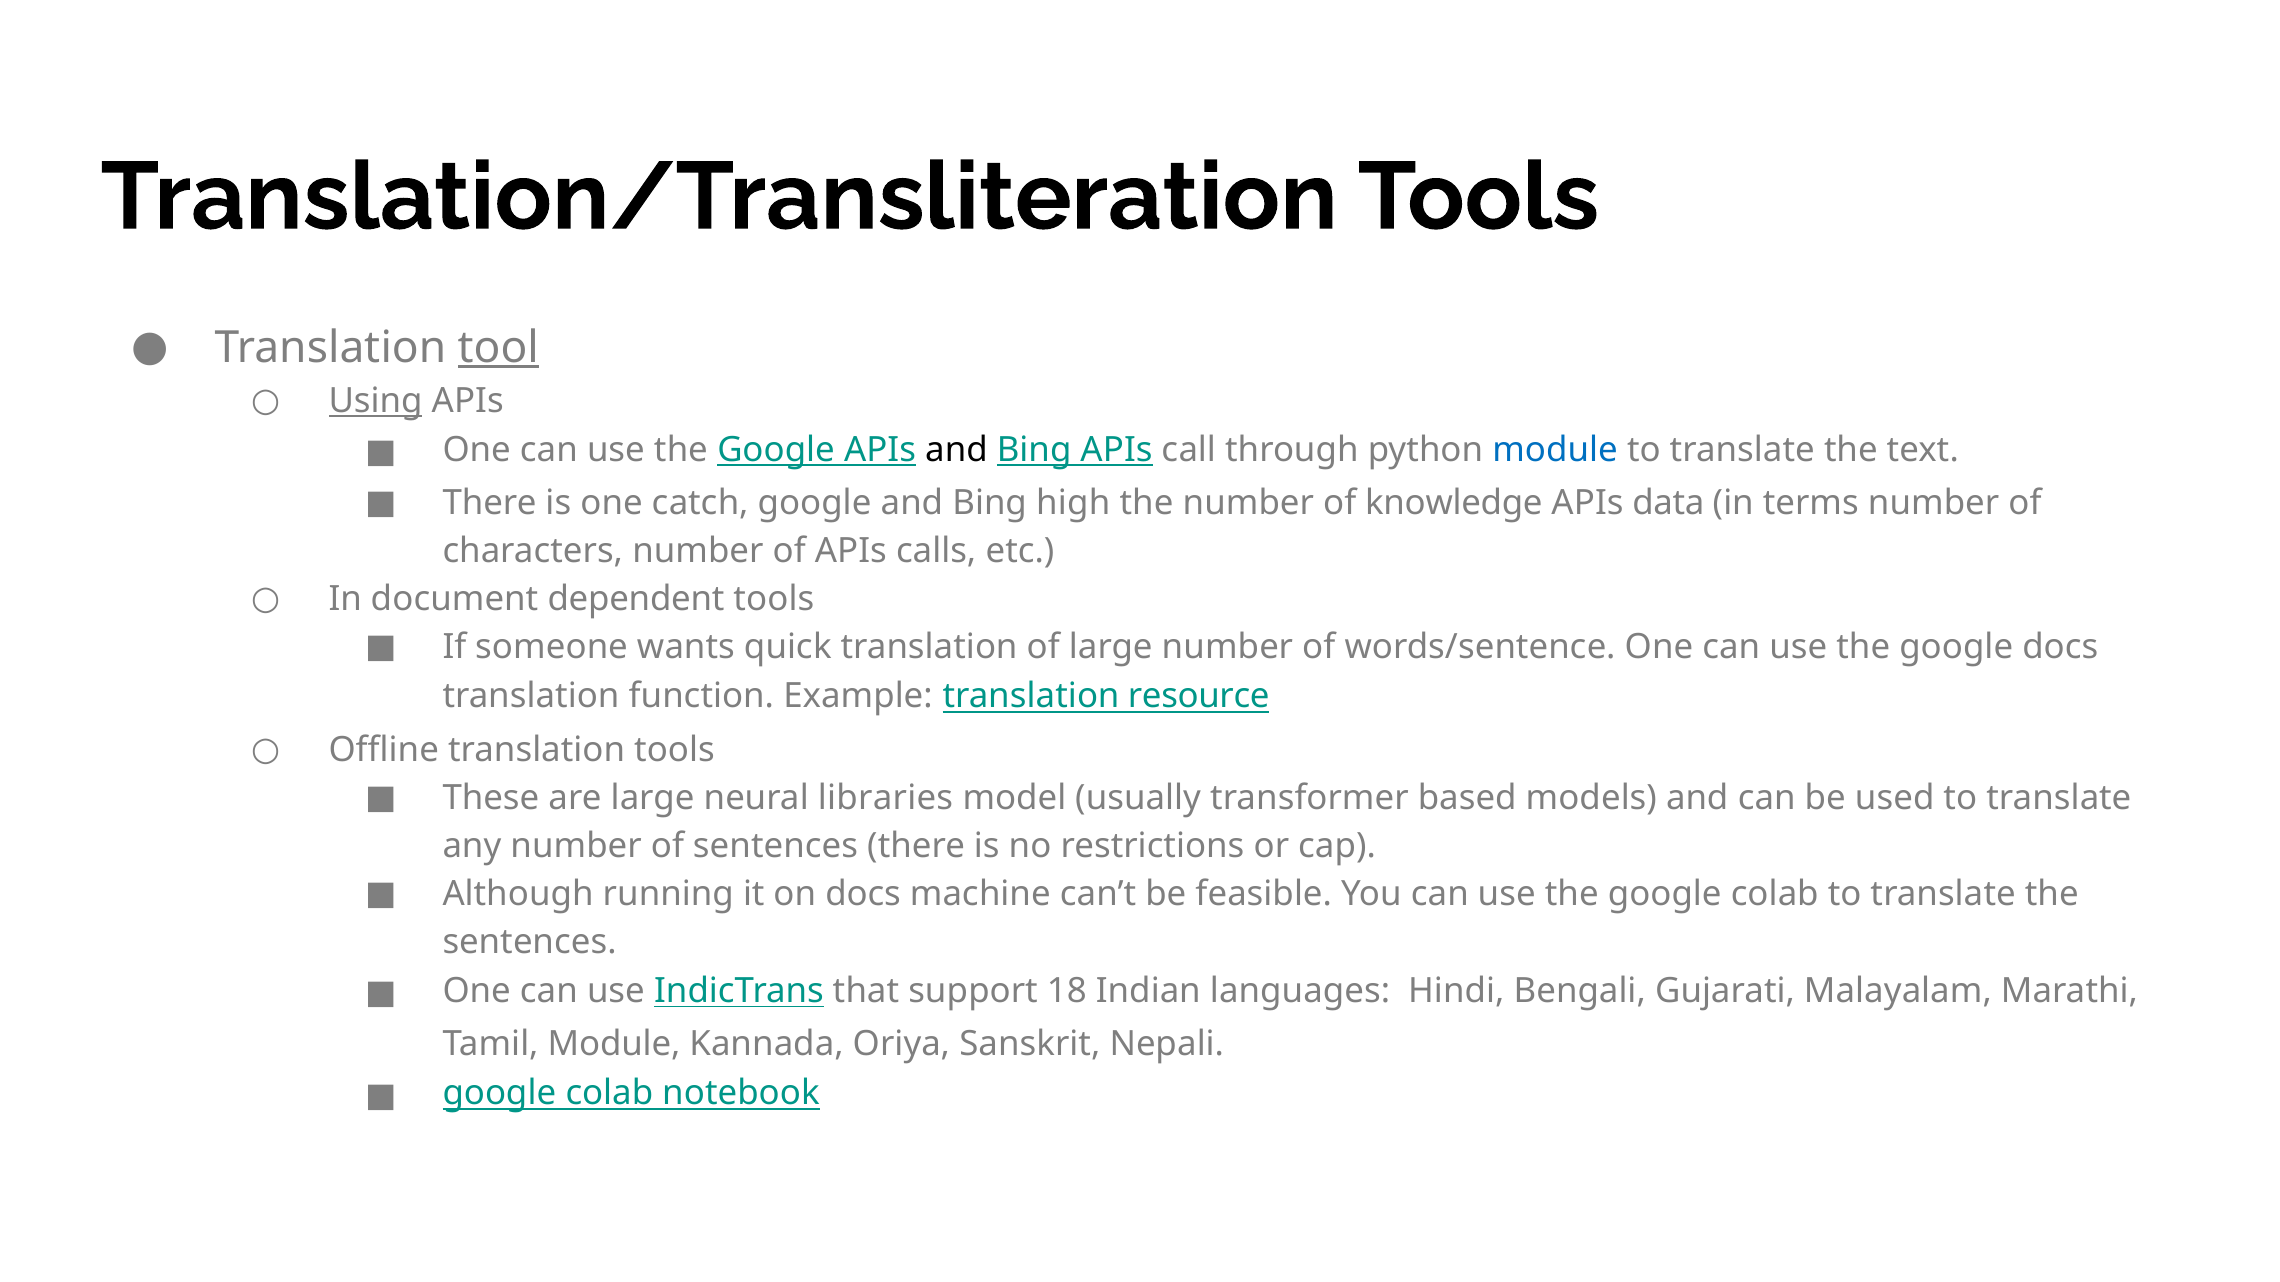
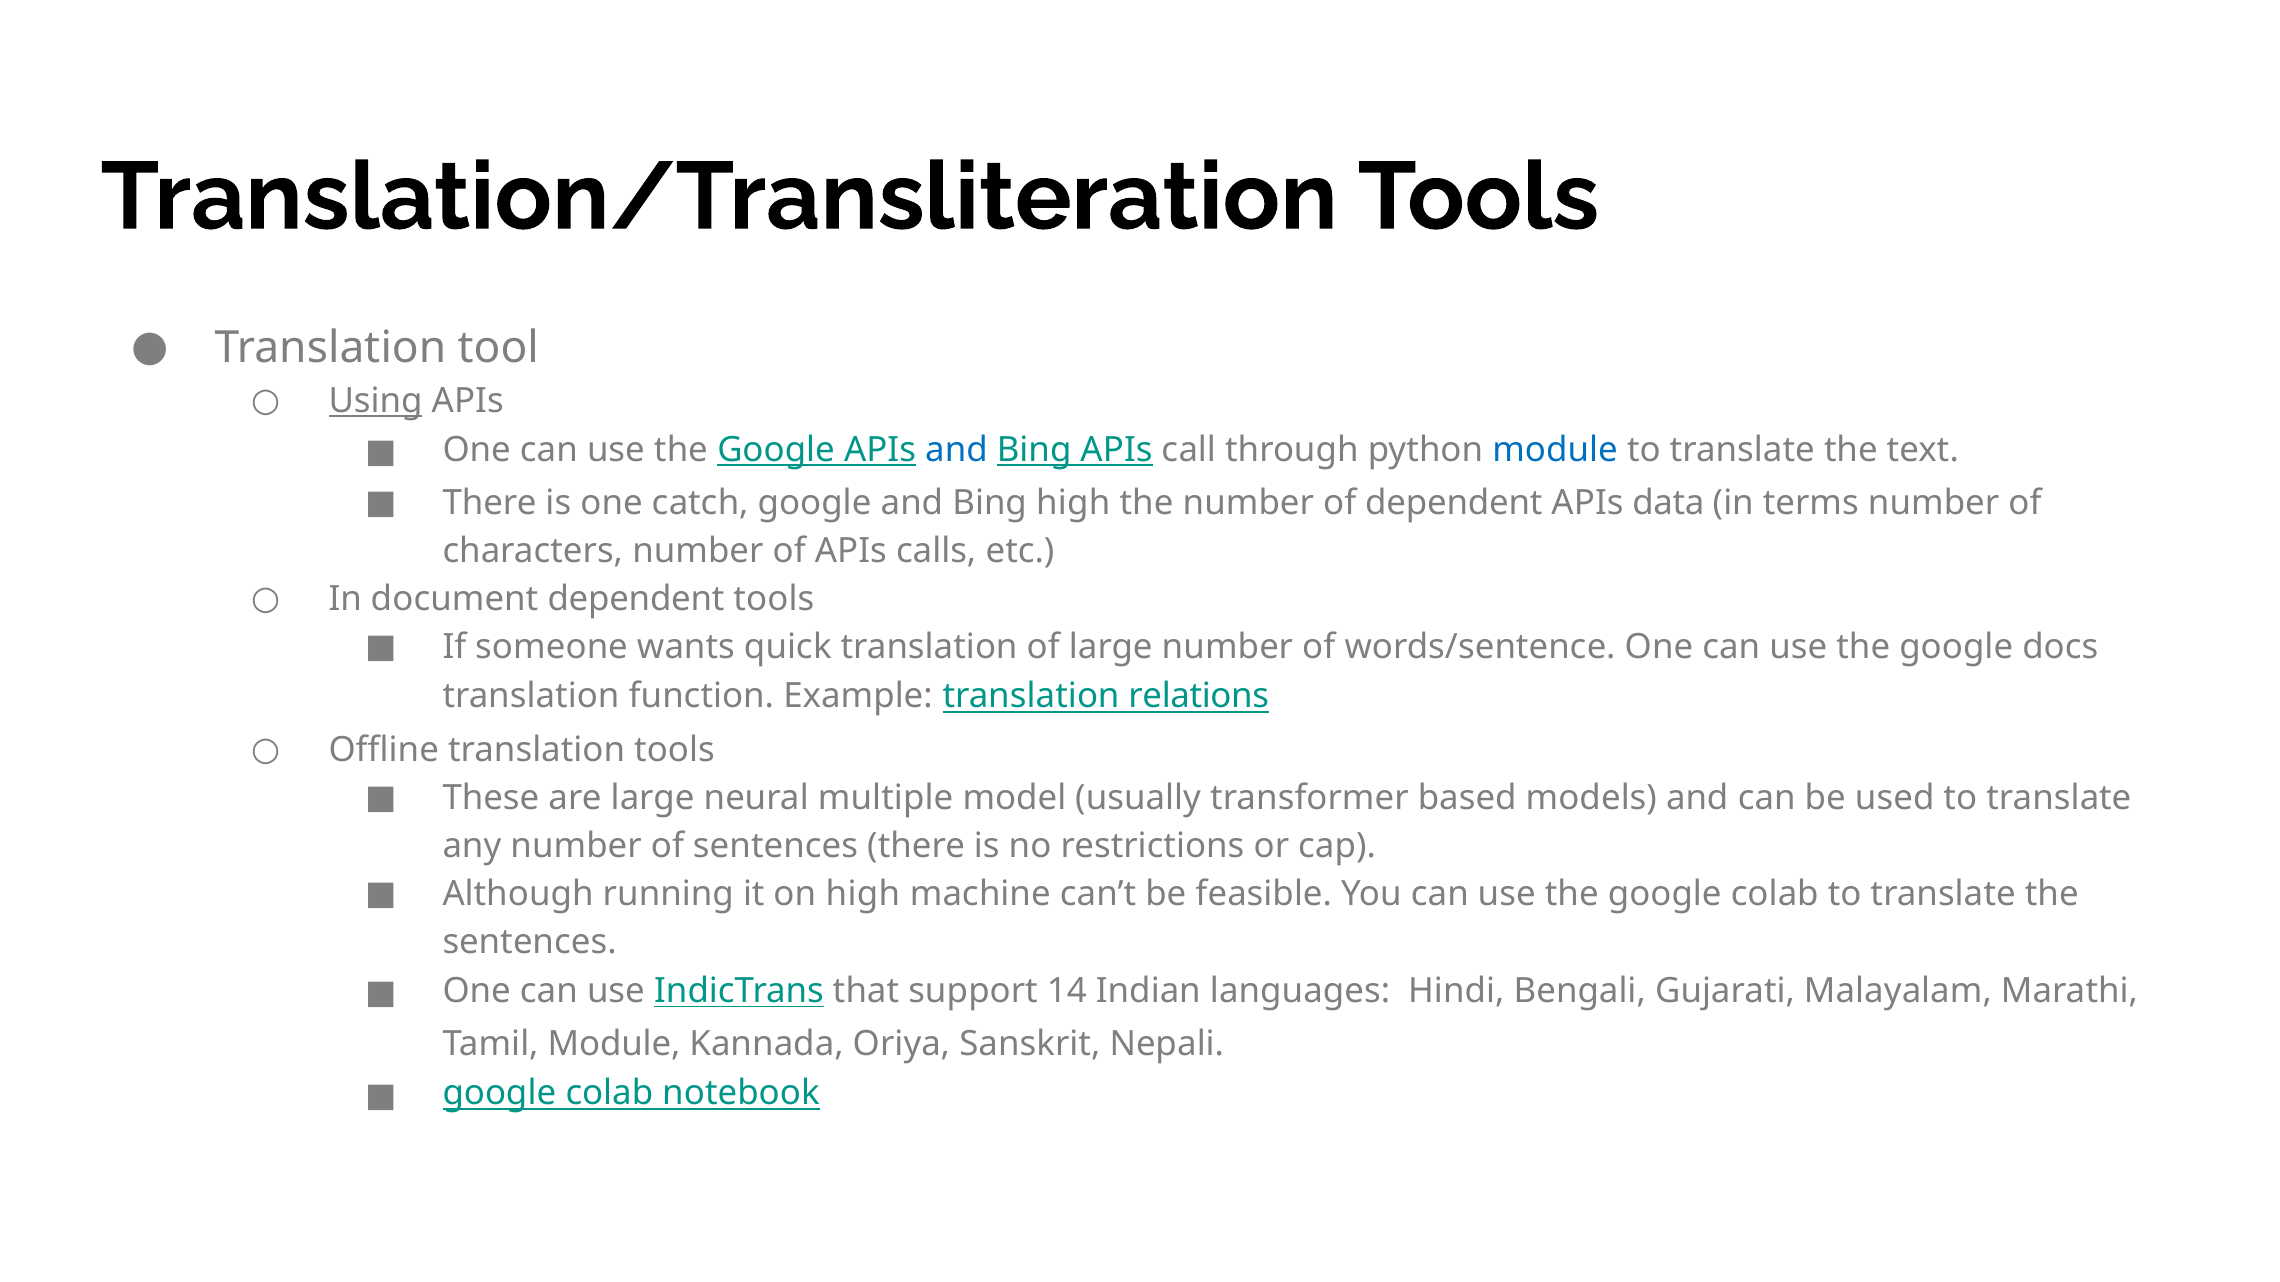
tool underline: present -> none (498, 348)
and colour: black -> blue (956, 450)
of knowledge: knowledge -> dependent (1454, 503)
resource: resource -> relations (1199, 696)
libraries: libraries -> multiple (886, 798)
on docs: docs -> high (863, 894)
18: 18 -> 14 (1067, 991)
